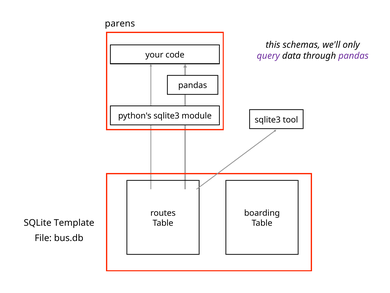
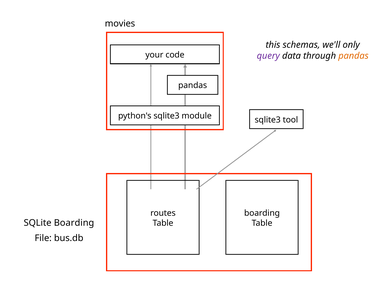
parens: parens -> movies (120, 23)
pandas colour: purple -> orange (353, 56)
SQLite Template: Template -> Boarding (74, 222)
